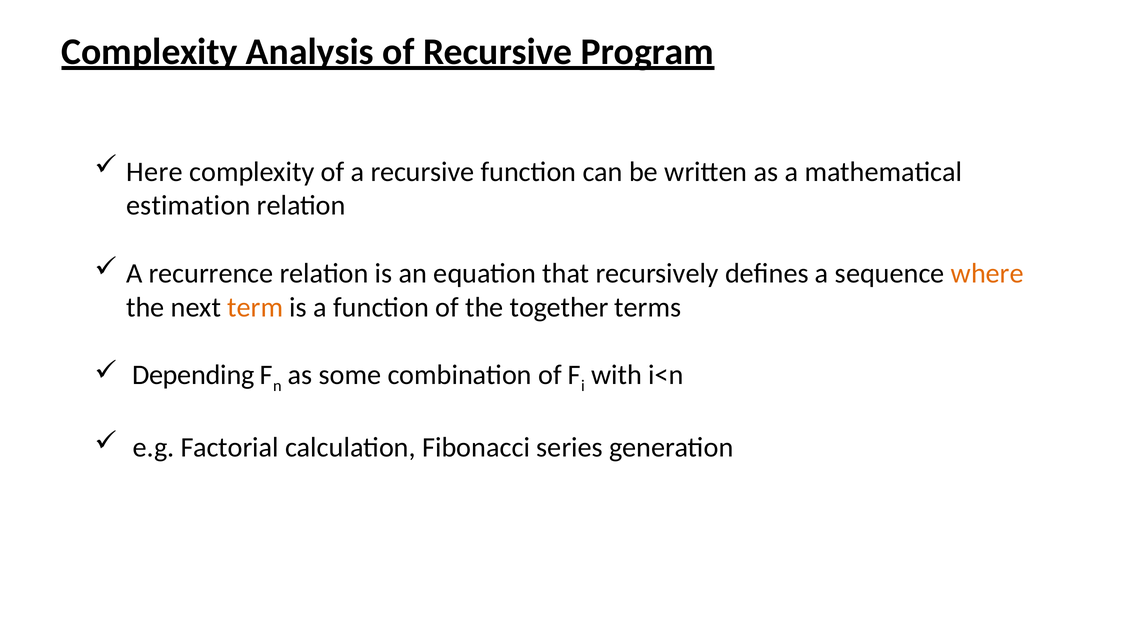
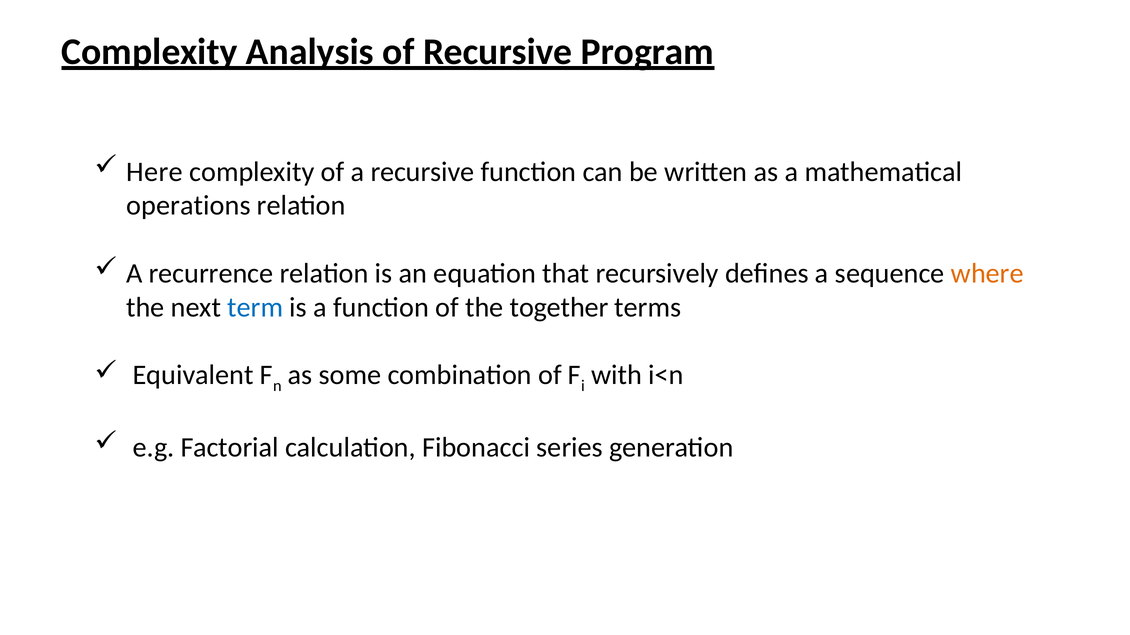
estimation: estimation -> operations (188, 206)
term colour: orange -> blue (255, 307)
Depending: Depending -> Equivalent (193, 375)
